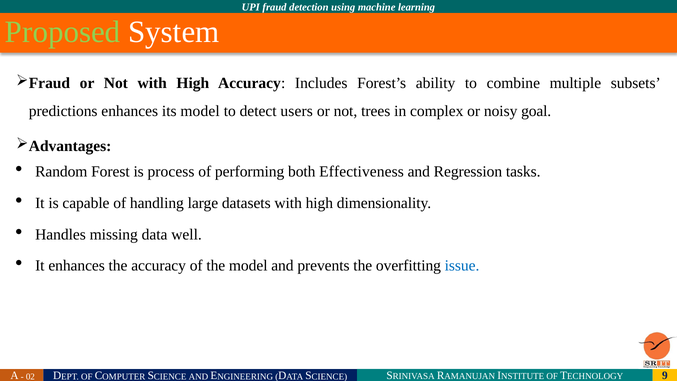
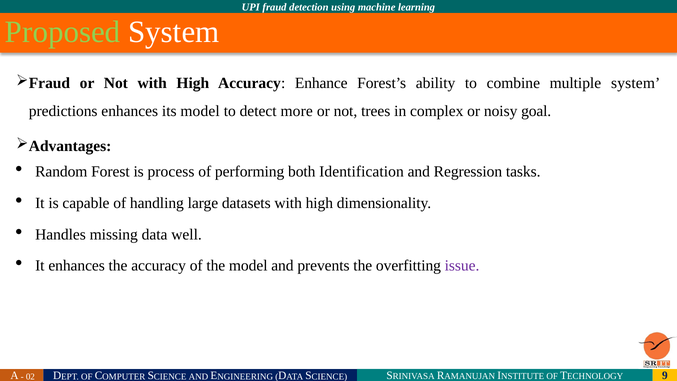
Includes: Includes -> Enhance (321, 83)
multiple subsets: subsets -> system (636, 83)
users: users -> more (297, 111)
Effectiveness: Effectiveness -> Identification (362, 172)
issue colour: blue -> purple (462, 266)
